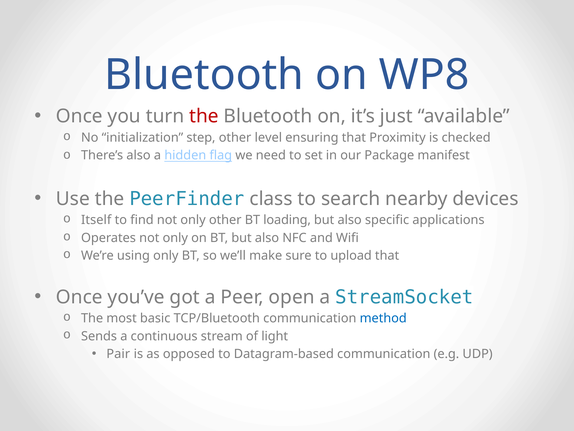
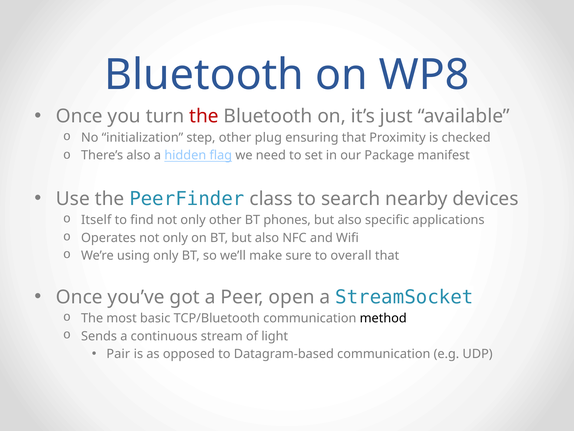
level: level -> plug (268, 137)
loading: loading -> phones (287, 220)
upload: upload -> overall (351, 255)
method colour: blue -> black (383, 318)
